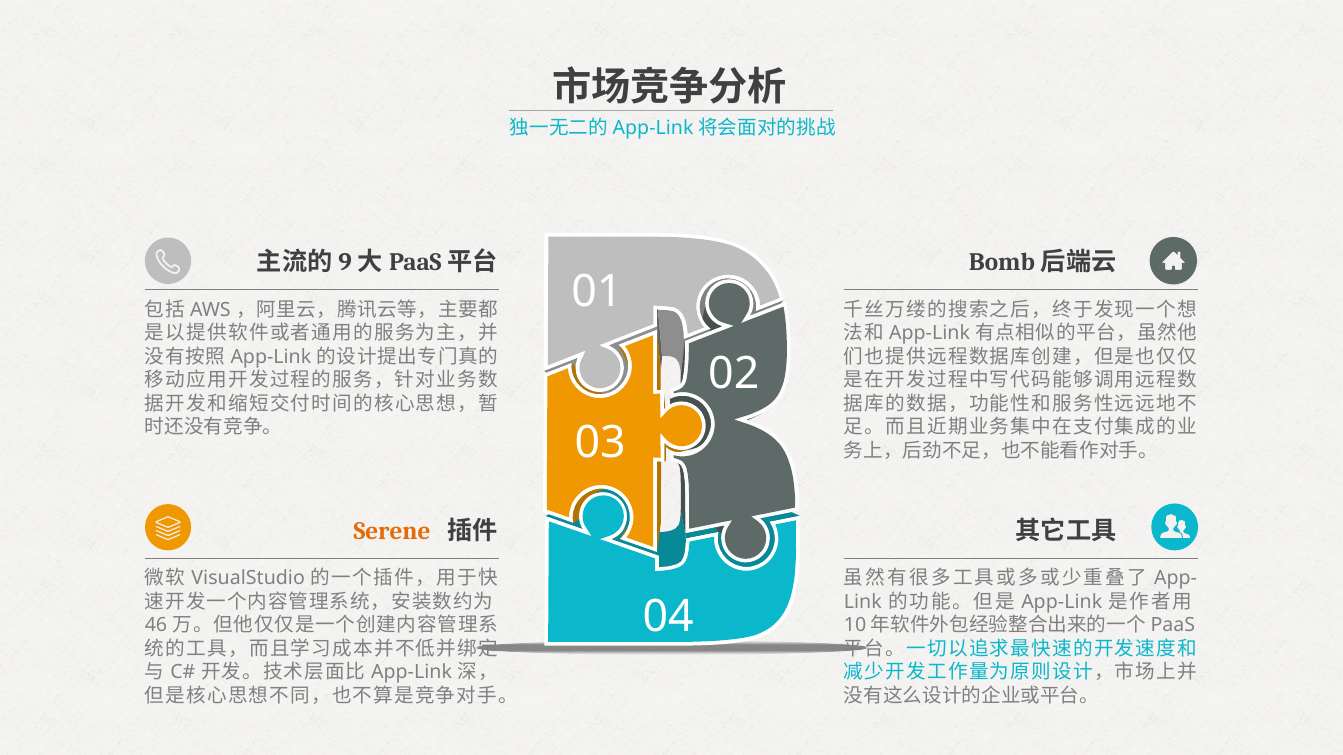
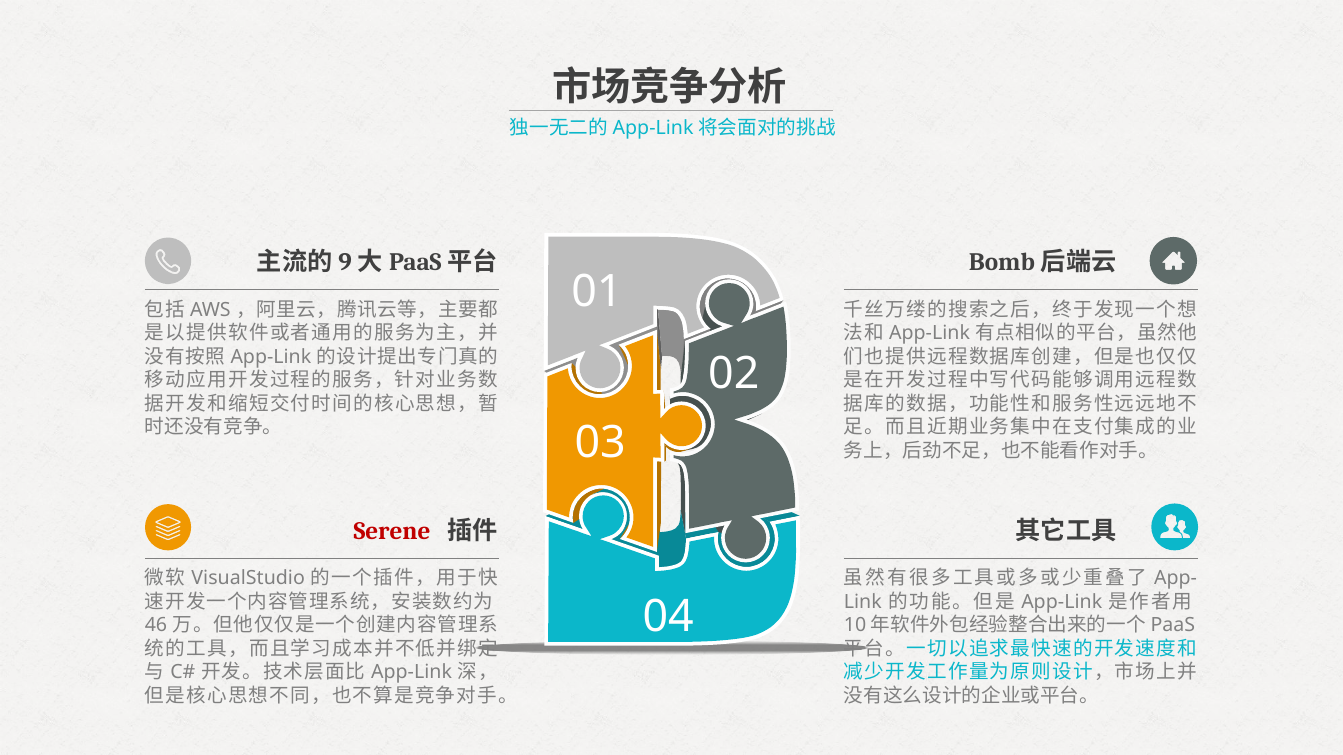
Serene colour: orange -> red (392, 531)
